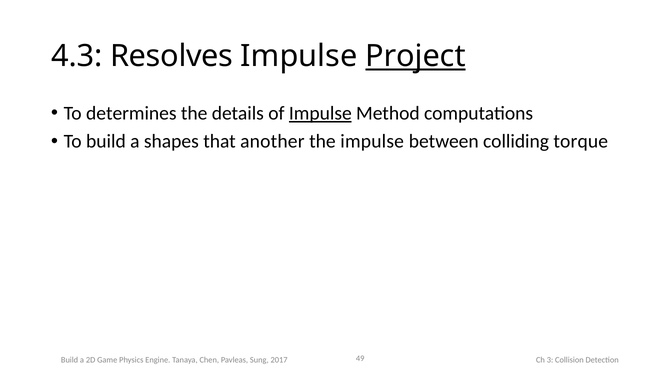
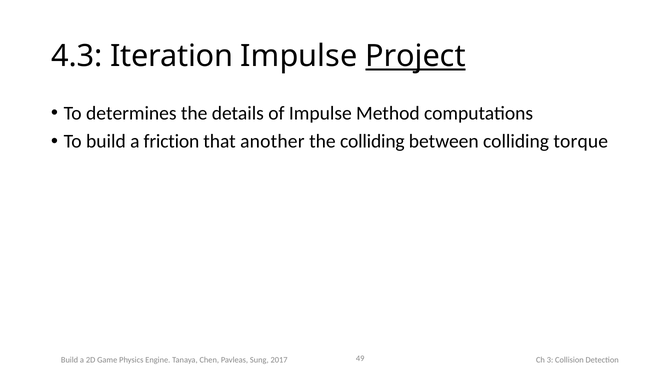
Resolves: Resolves -> Iteration (172, 56)
Impulse underline: present -> none (320, 113)
shapes: shapes -> friction (171, 141)
the impulse: impulse -> colliding (372, 141)
